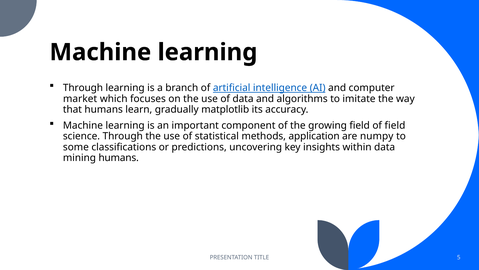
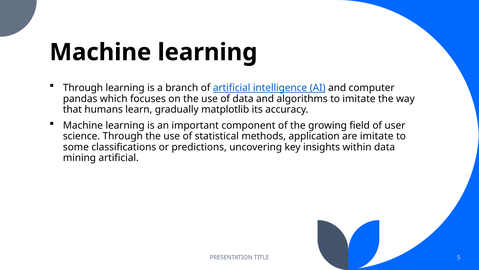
market: market -> pandas (80, 99)
of field: field -> user (395, 125)
are numpy: numpy -> imitate (377, 136)
mining humans: humans -> artificial (119, 158)
